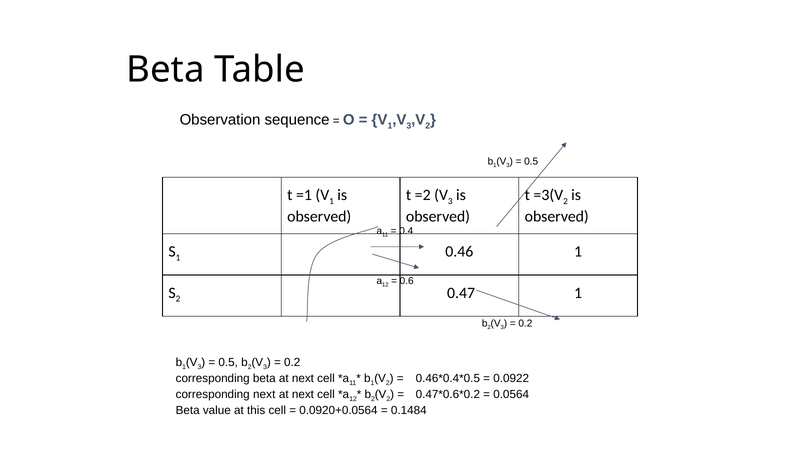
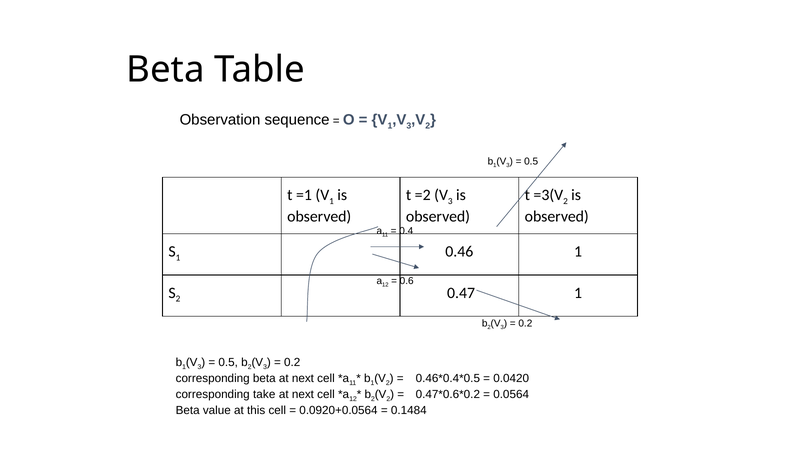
0.0922: 0.0922 -> 0.0420 (511, 379)
corresponding next: next -> take (264, 394)
